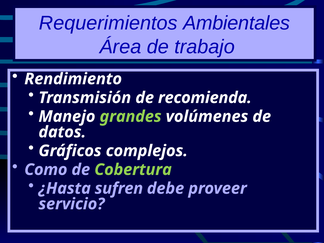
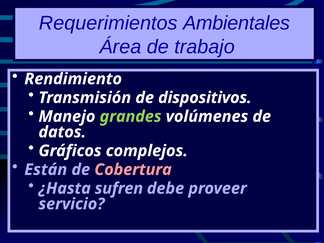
recomienda: recomienda -> dispositivos (205, 98)
Como: Como -> Están (46, 170)
Cobertura colour: light green -> pink (133, 170)
